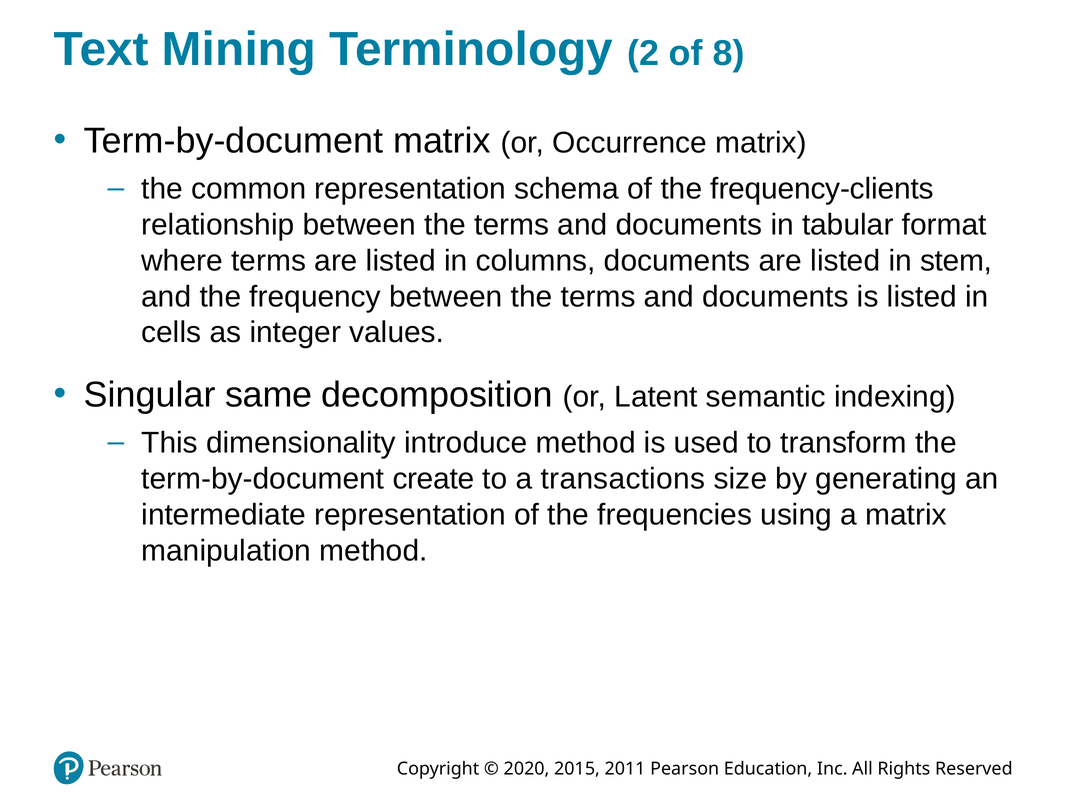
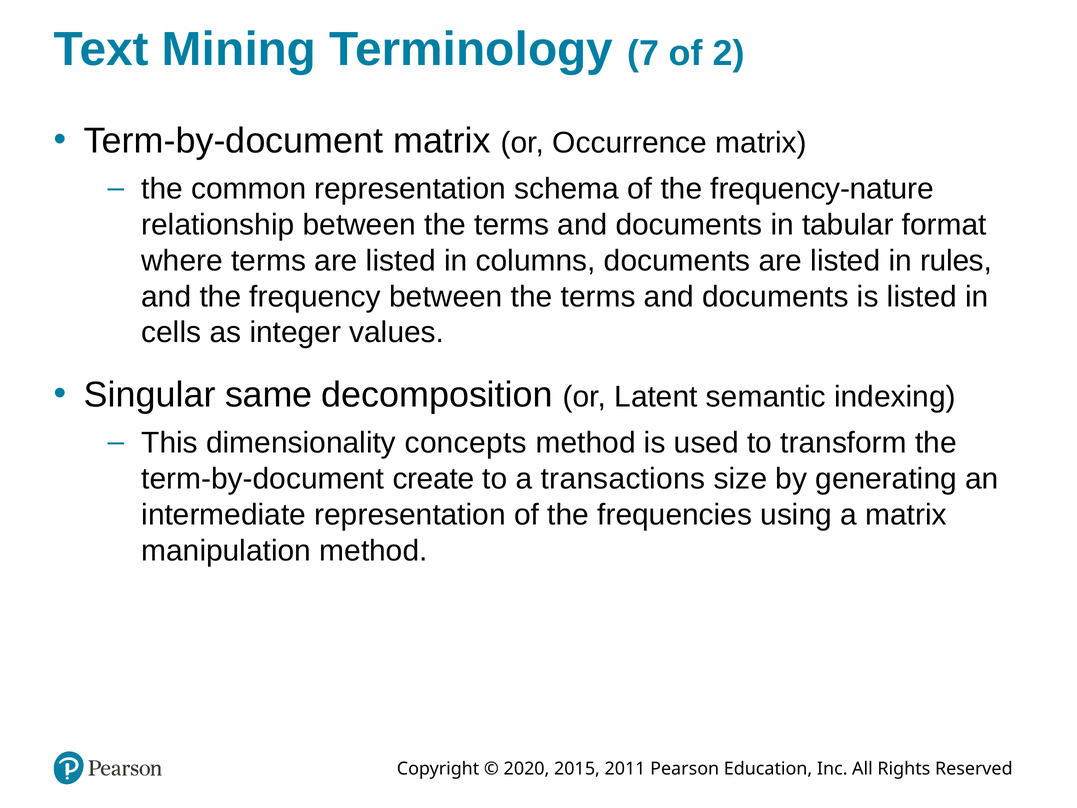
2: 2 -> 7 (643, 53)
8: 8 -> 2 (729, 53)
frequency-clients: frequency-clients -> frequency-nature (822, 189)
stem: stem -> rules (956, 261)
introduce: introduce -> concepts (466, 443)
